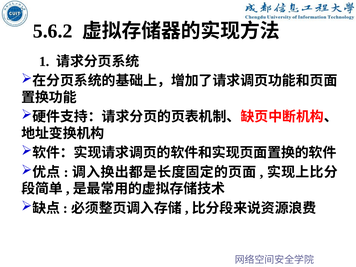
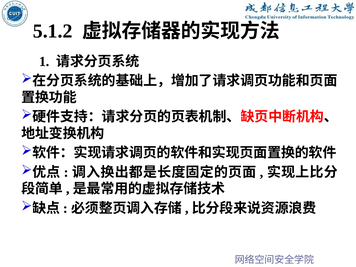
5.6.2: 5.6.2 -> 5.1.2 (53, 31)
